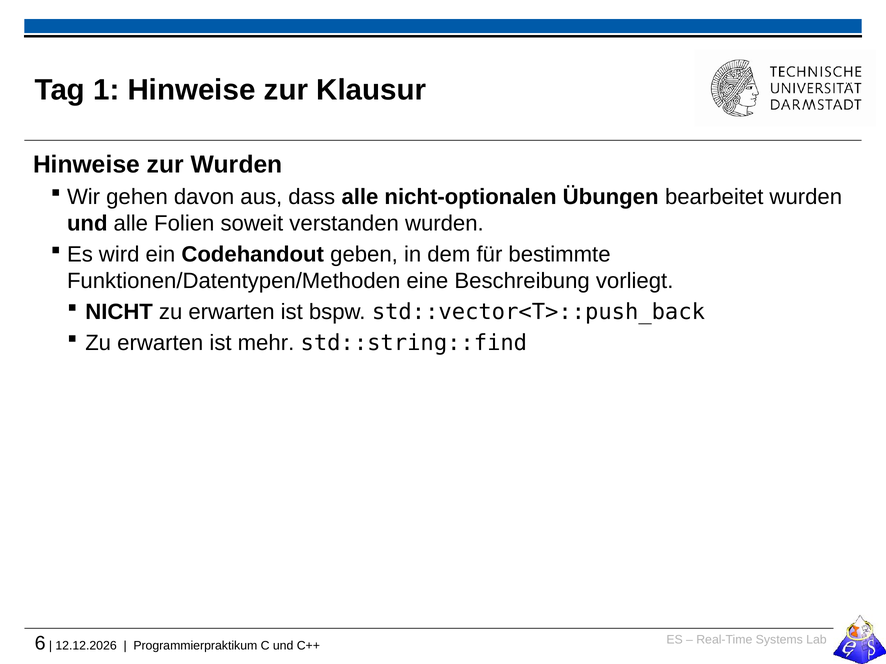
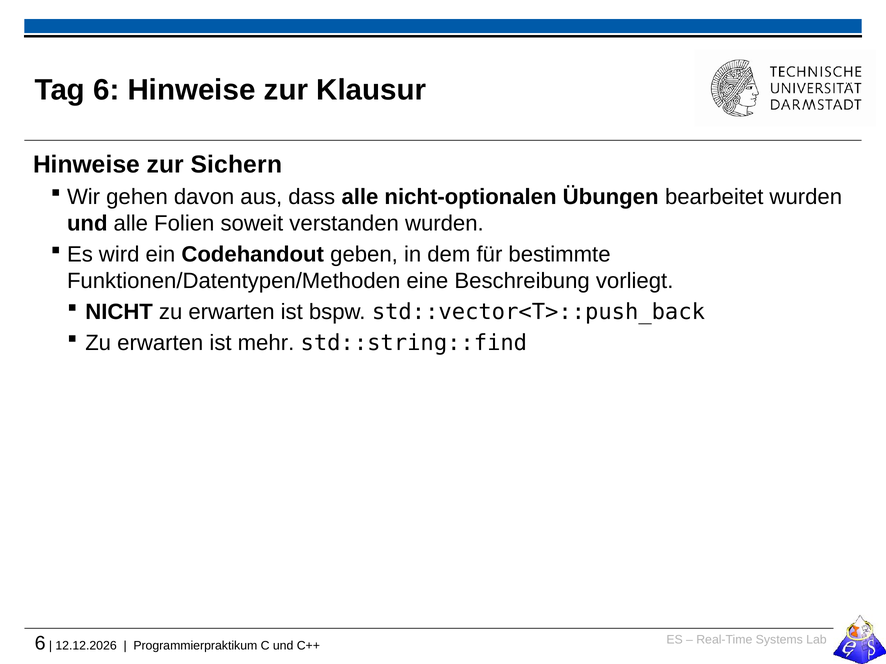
Tag 1: 1 -> 6 (106, 90)
zur Wurden: Wurden -> Sichern (236, 165)
